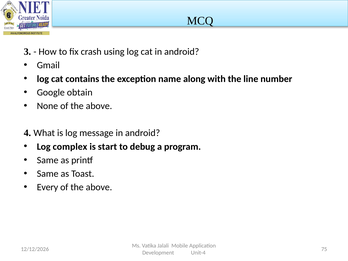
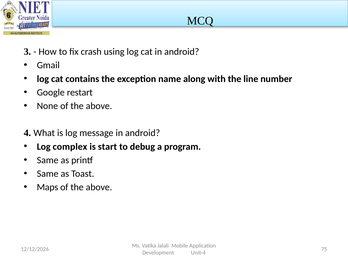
obtain: obtain -> restart (80, 92)
Every: Every -> Maps (47, 187)
